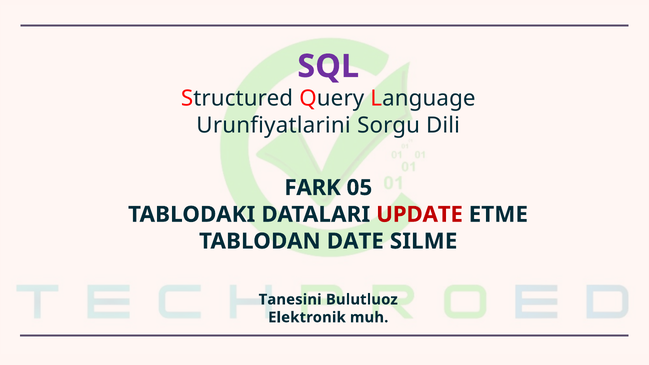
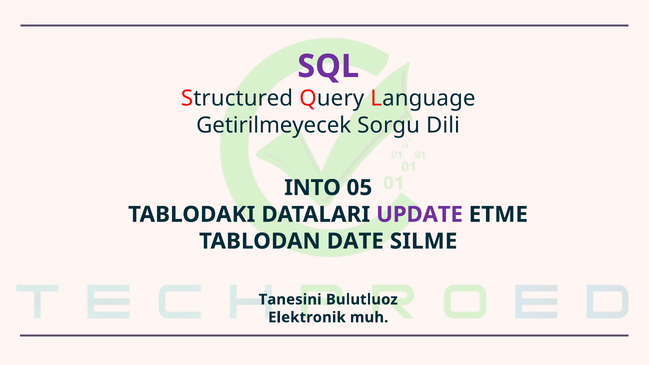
Urunfiyatlarini: Urunfiyatlarini -> Getirilmeyecek (274, 125)
FARK: FARK -> INTO (313, 188)
UPDATE colour: red -> purple (420, 214)
